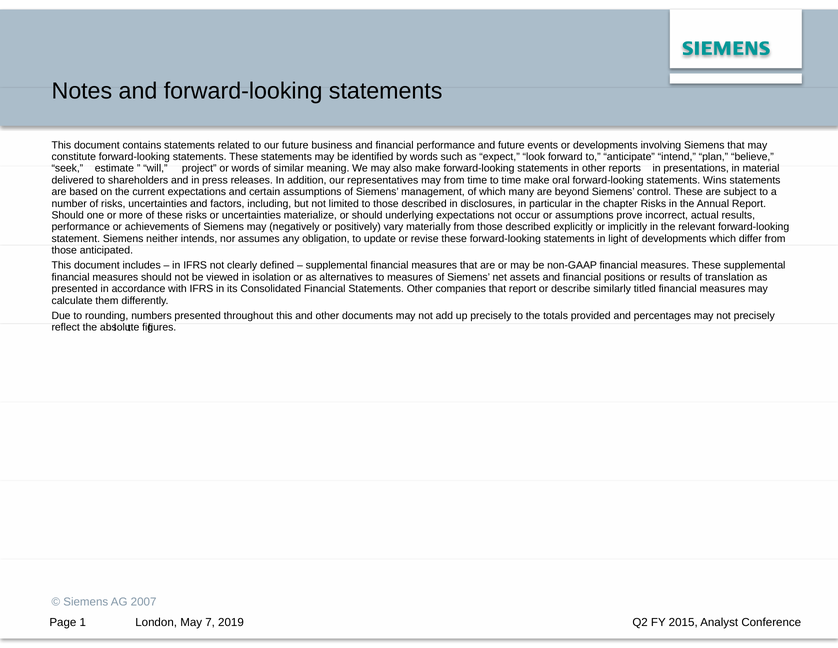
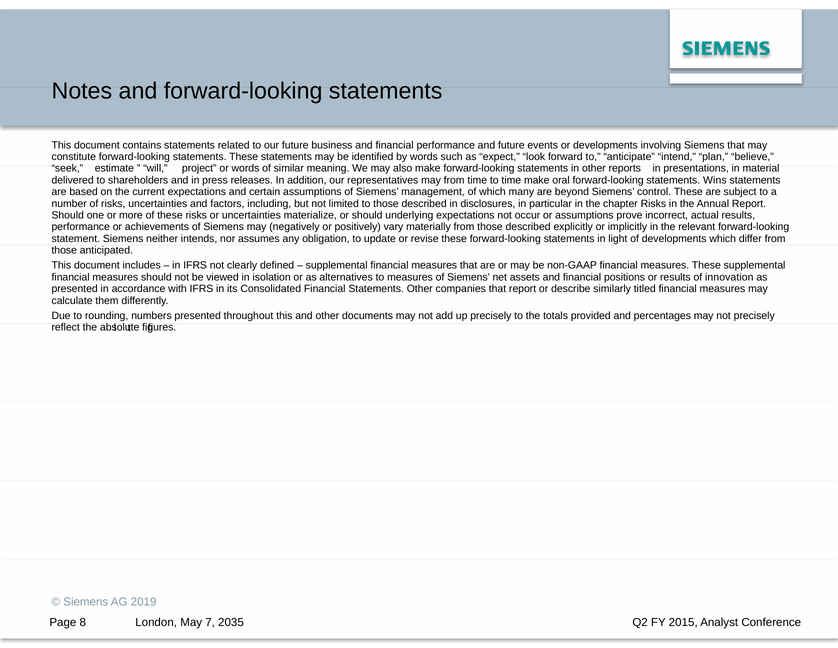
translation: translation -> innovation (729, 277)
2007: 2007 -> 2019 (144, 602)
1: 1 -> 8 (83, 622)
2019: 2019 -> 2035 (231, 622)
